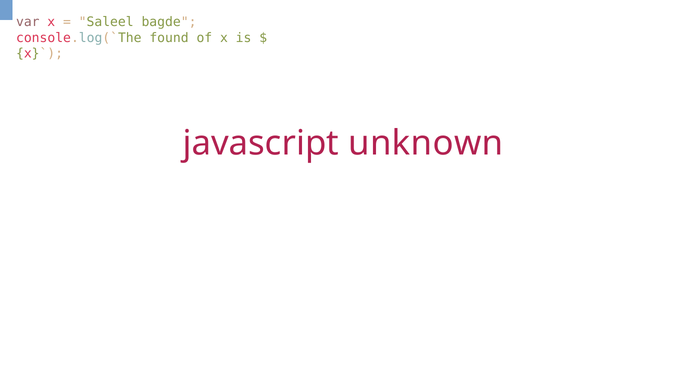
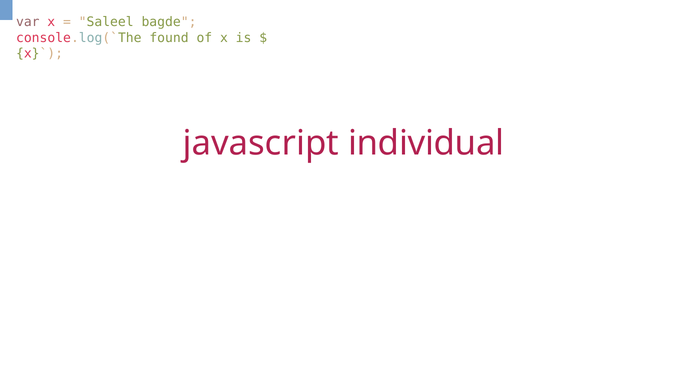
unknown: unknown -> individual (426, 143)
